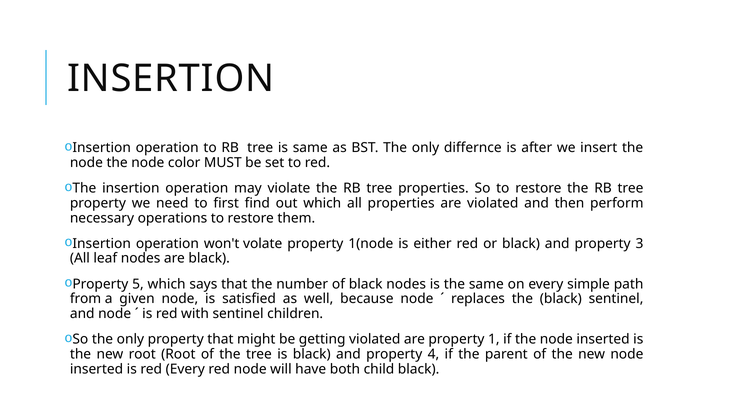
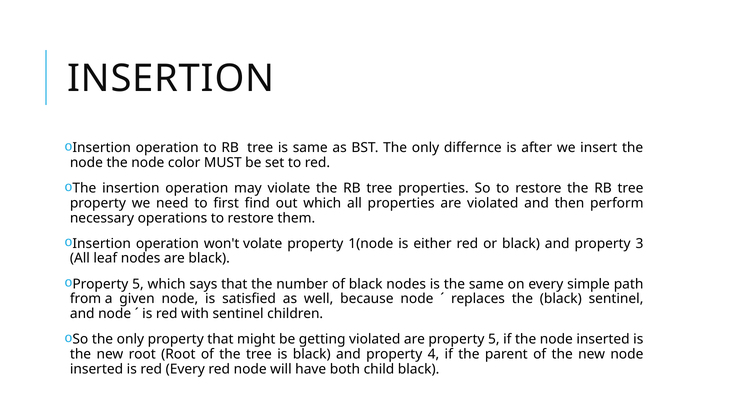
are property 1: 1 -> 5 (494, 339)
